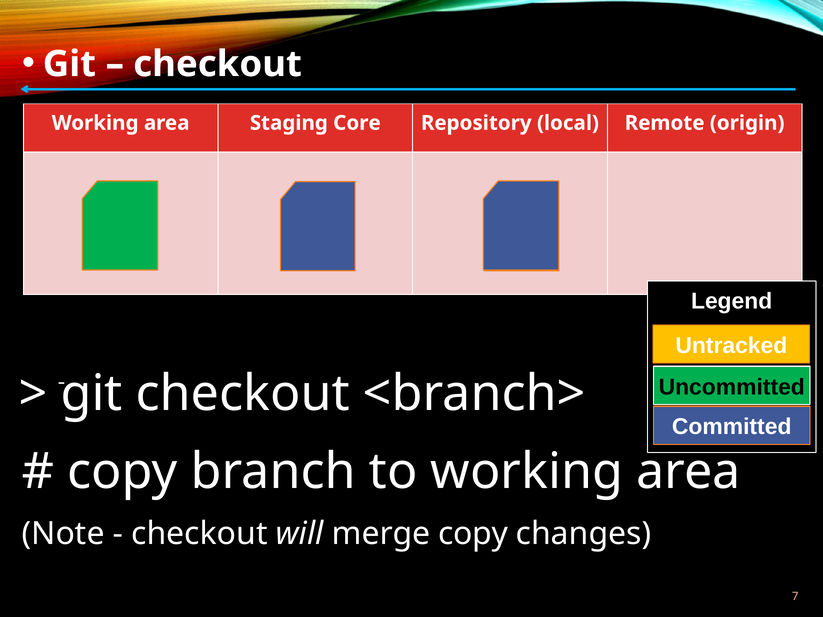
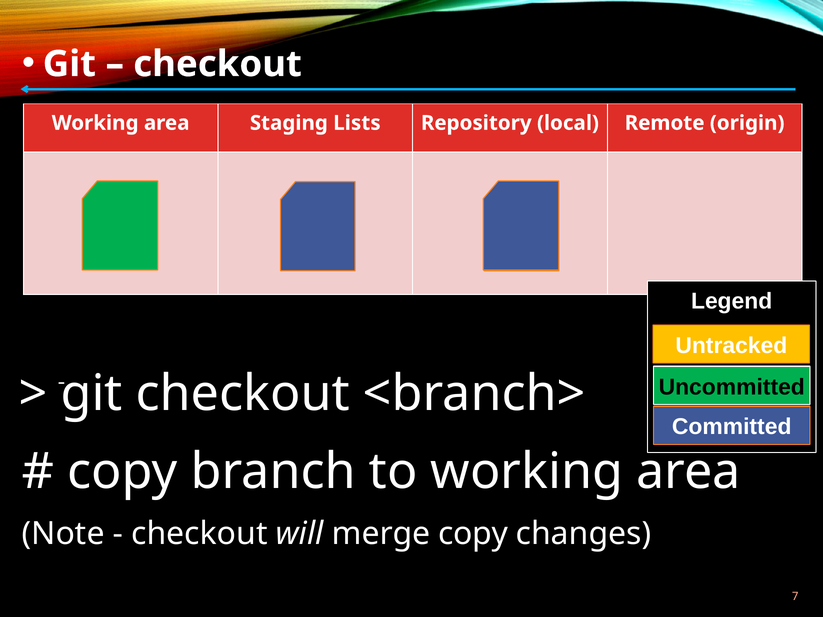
Core: Core -> Lists (357, 123)
